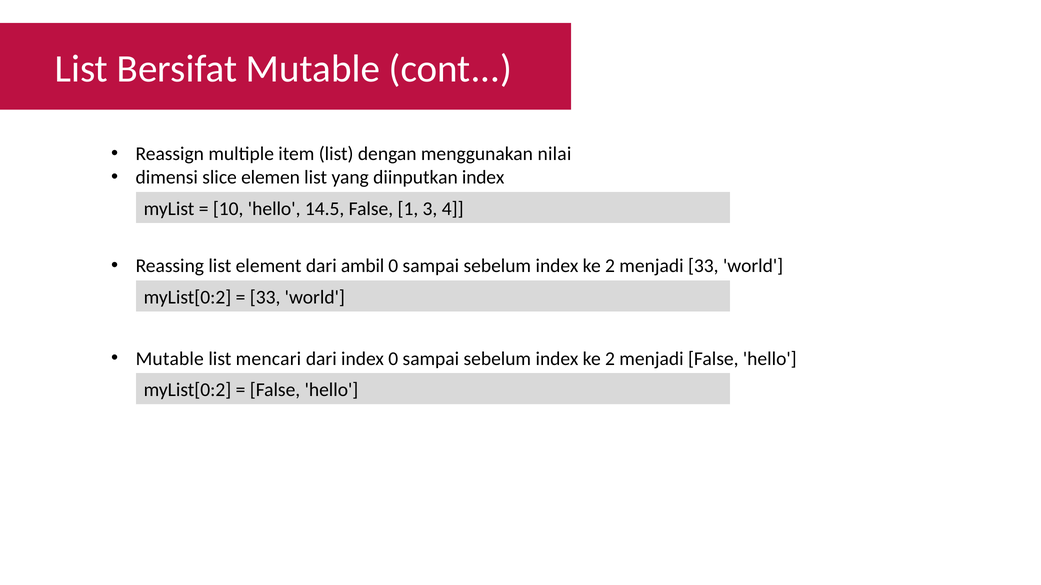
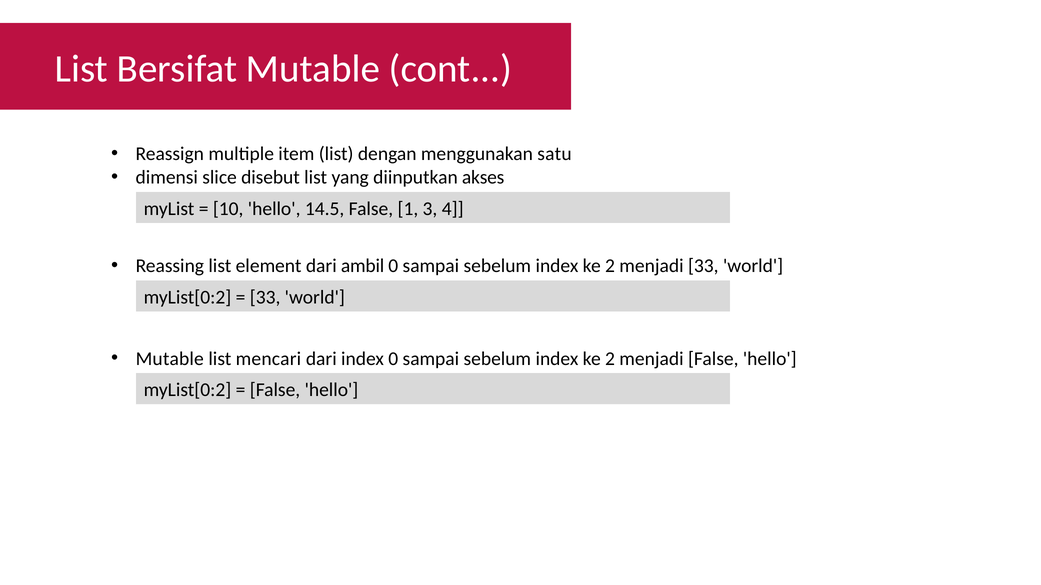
nilai: nilai -> satu (554, 154)
elemen: elemen -> disebut (270, 177)
diinputkan index: index -> akses (483, 177)
